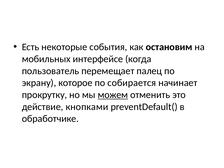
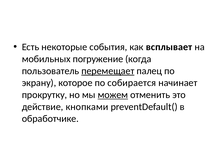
остановим: остановим -> всплывает (169, 47)
интерфейсе: интерфейсе -> погружение (98, 59)
перемещает underline: none -> present (108, 71)
